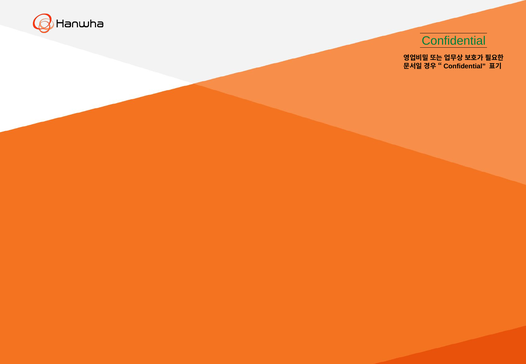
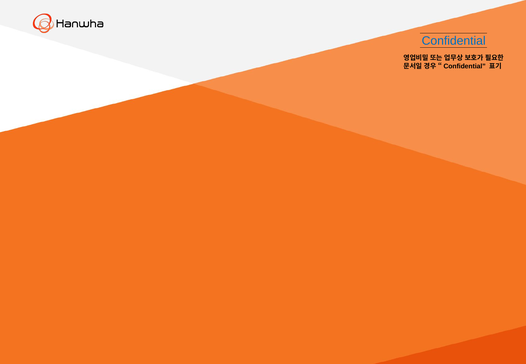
Confidential colour: green -> blue (454, 41)
